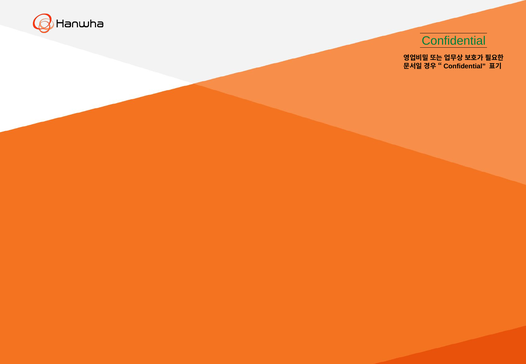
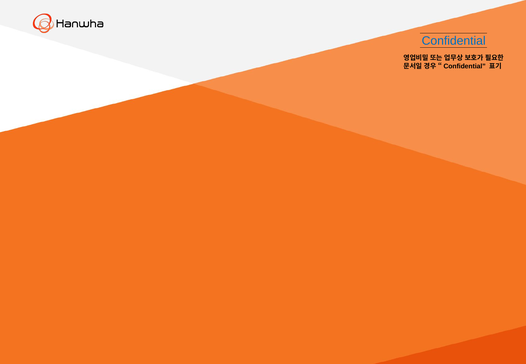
Confidential colour: green -> blue (454, 41)
